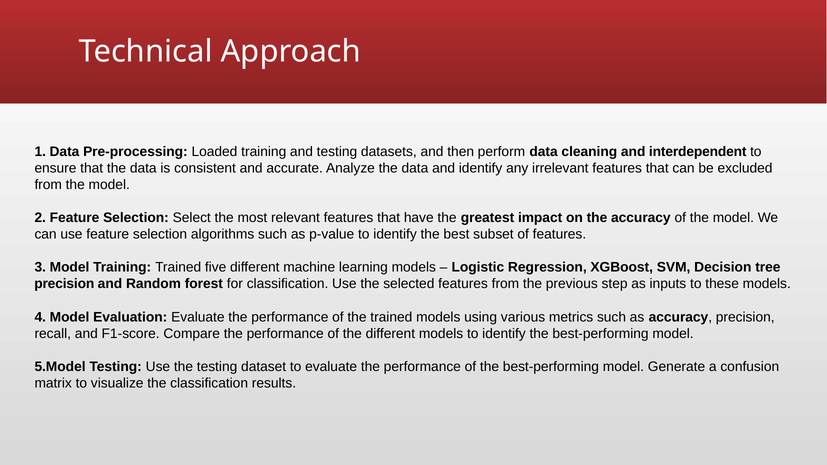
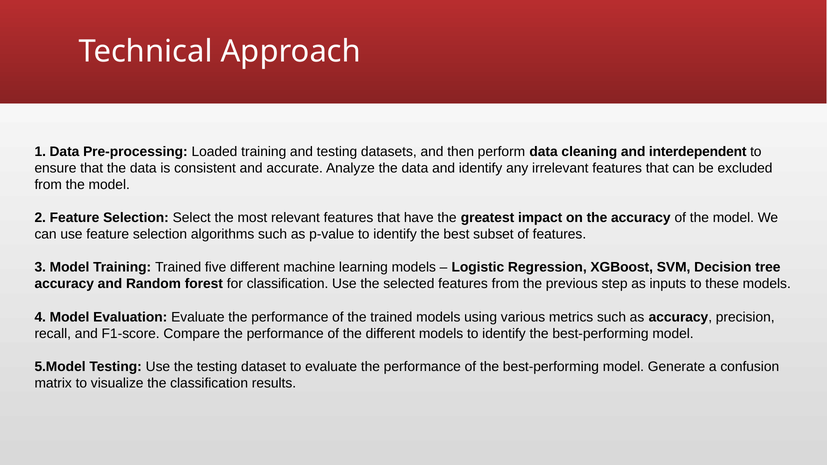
precision: precision -> accuracy (64, 284)
